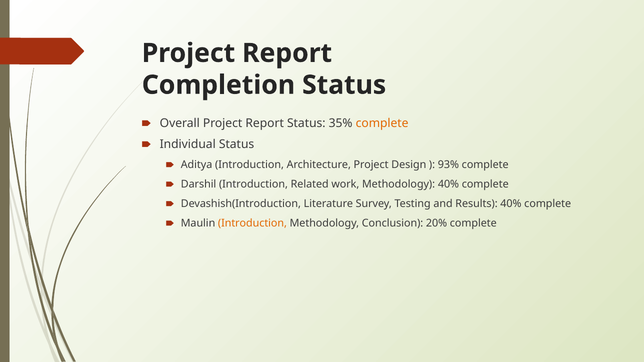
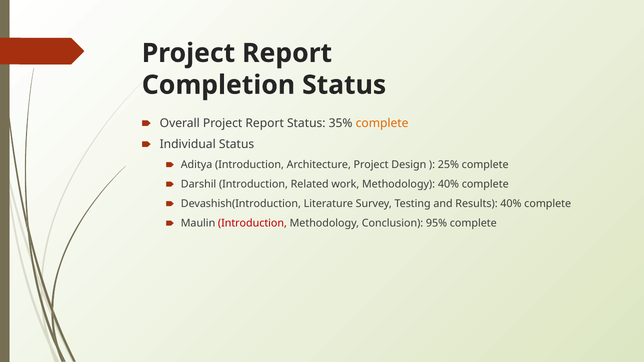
93%: 93% -> 25% (448, 165)
Introduction colour: orange -> red (252, 223)
20%: 20% -> 95% (437, 223)
